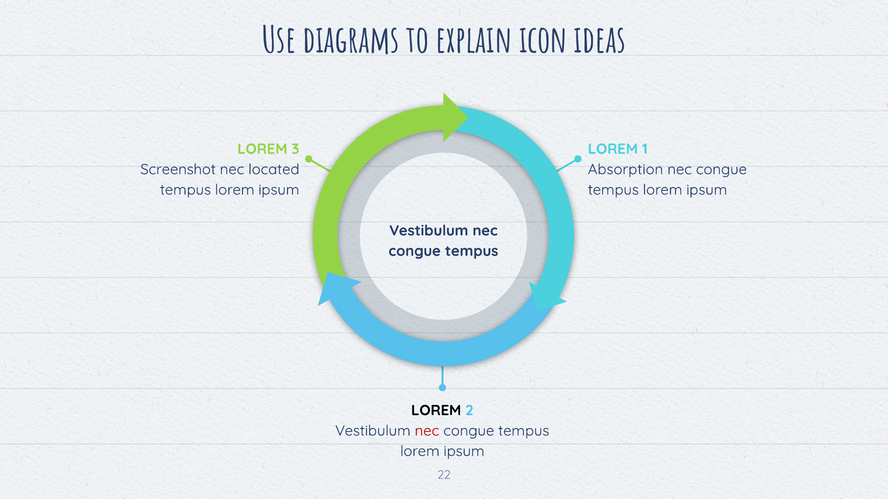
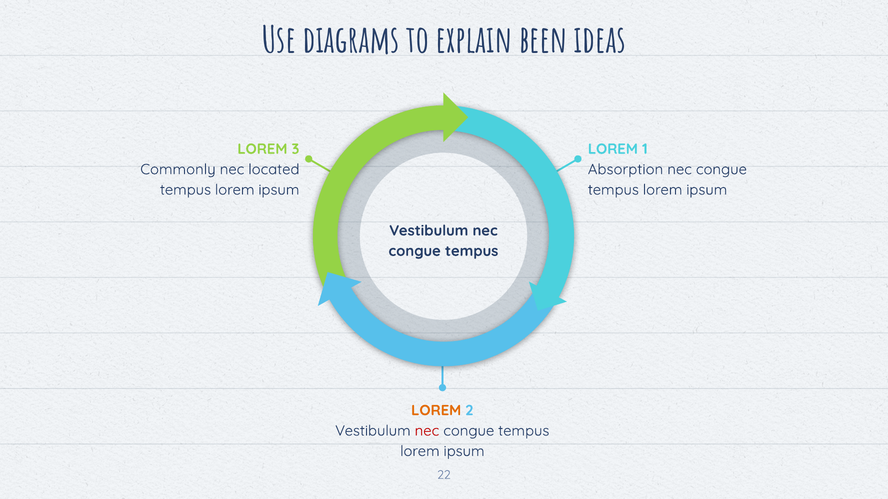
icon: icon -> been (543, 41)
Screenshot: Screenshot -> Commonly (178, 170)
LOREM colour: black -> orange (436, 411)
